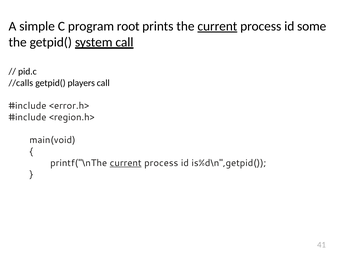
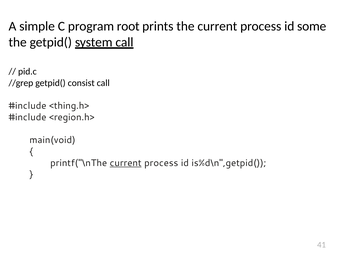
current underline: present -> none (217, 26)
//calls: //calls -> //grep (21, 83)
players: players -> consist (81, 83)
<error.h>: <error.h> -> <thing.h> (69, 106)
